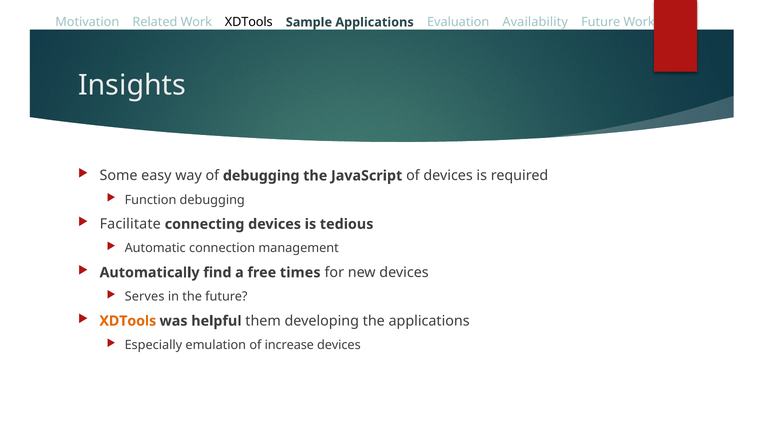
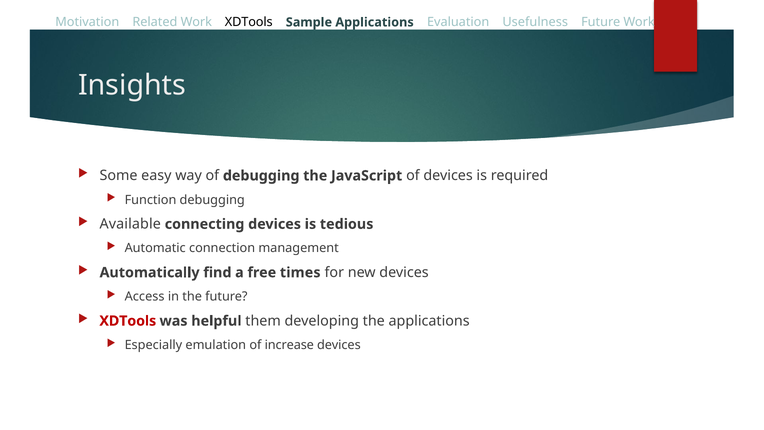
Availability: Availability -> Usefulness (535, 22)
Facilitate: Facilitate -> Available (130, 224)
Serves: Serves -> Access (145, 296)
XDTools colour: orange -> red (128, 321)
